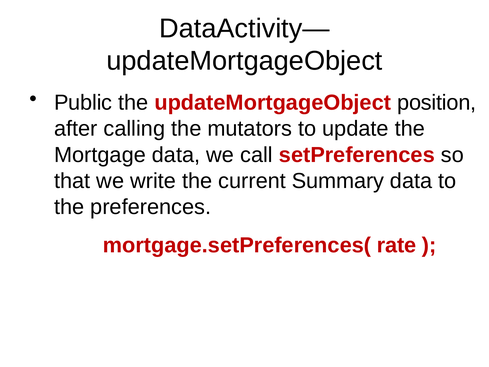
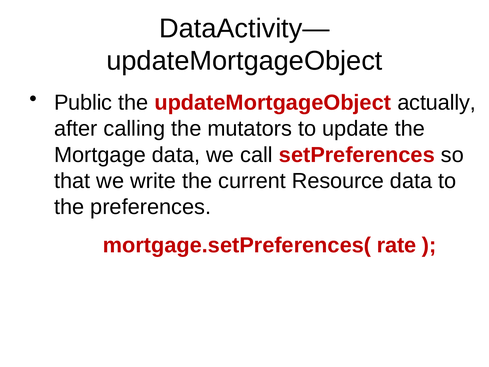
position: position -> actually (437, 103)
Summary: Summary -> Resource (338, 181)
